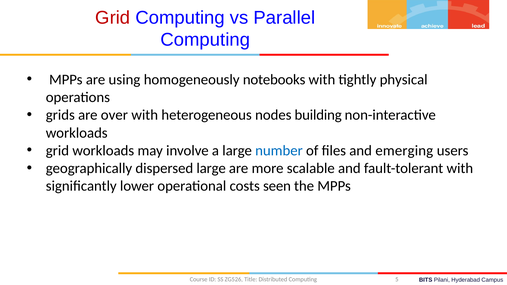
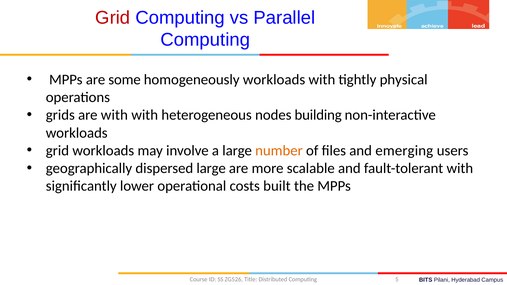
using: using -> some (125, 80)
homogeneously notebooks: notebooks -> workloads (274, 80)
are over: over -> with (114, 115)
number colour: blue -> orange (279, 151)
seen: seen -> built (277, 186)
